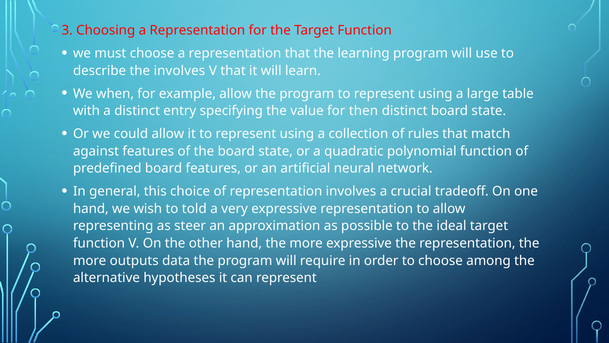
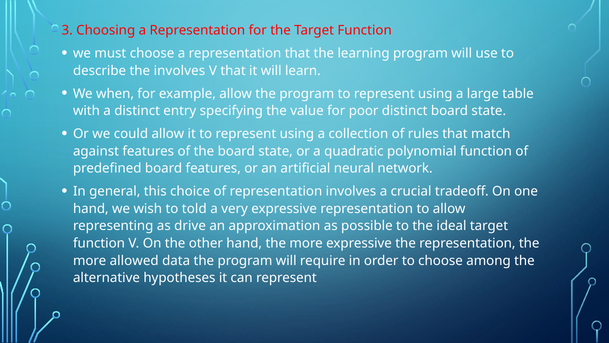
then: then -> poor (364, 111)
steer: steer -> drive (190, 226)
outputs: outputs -> allowed (134, 260)
